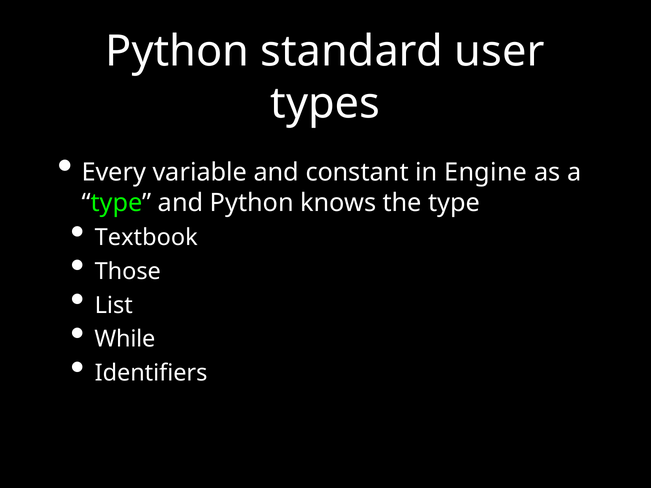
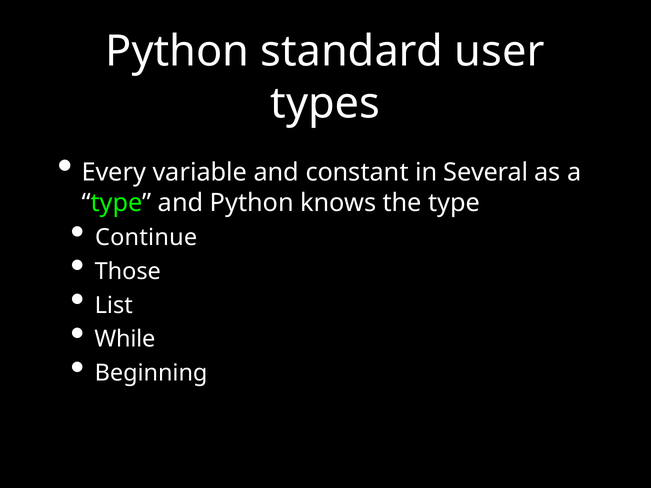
Engine: Engine -> Several (486, 172)
Textbook: Textbook -> Continue (146, 238)
Identifiers: Identifiers -> Beginning (151, 373)
